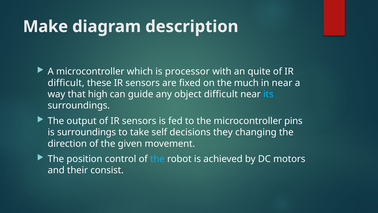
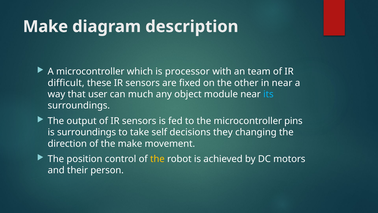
quite: quite -> team (259, 71)
much: much -> other (246, 83)
high: high -> user (98, 94)
guide: guide -> much (141, 94)
object difficult: difficult -> module (221, 94)
the given: given -> make (130, 143)
the colour: light blue -> yellow (157, 159)
consist: consist -> person (107, 170)
